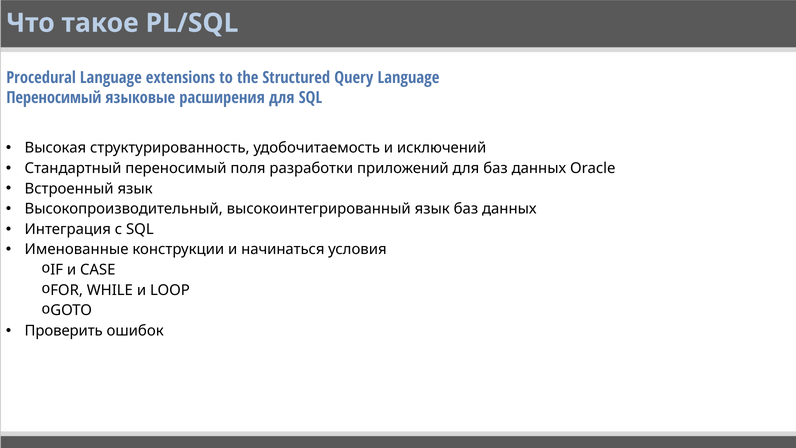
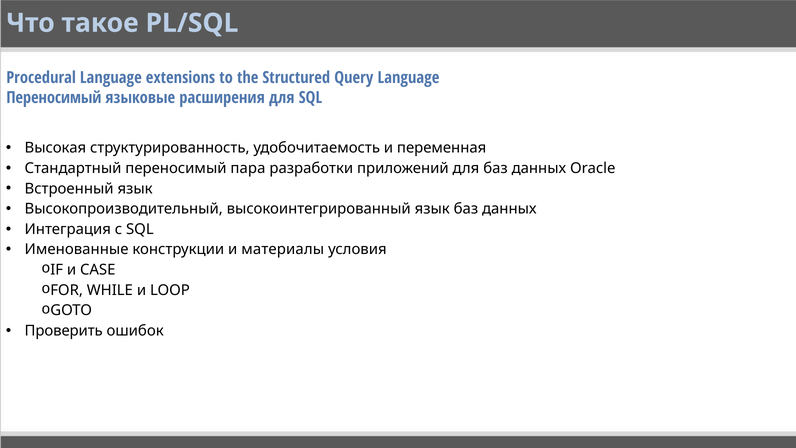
исключений: исключений -> переменная (442, 148)
поля: поля -> пара (248, 168)
начинаться: начинаться -> материалы (283, 249)
